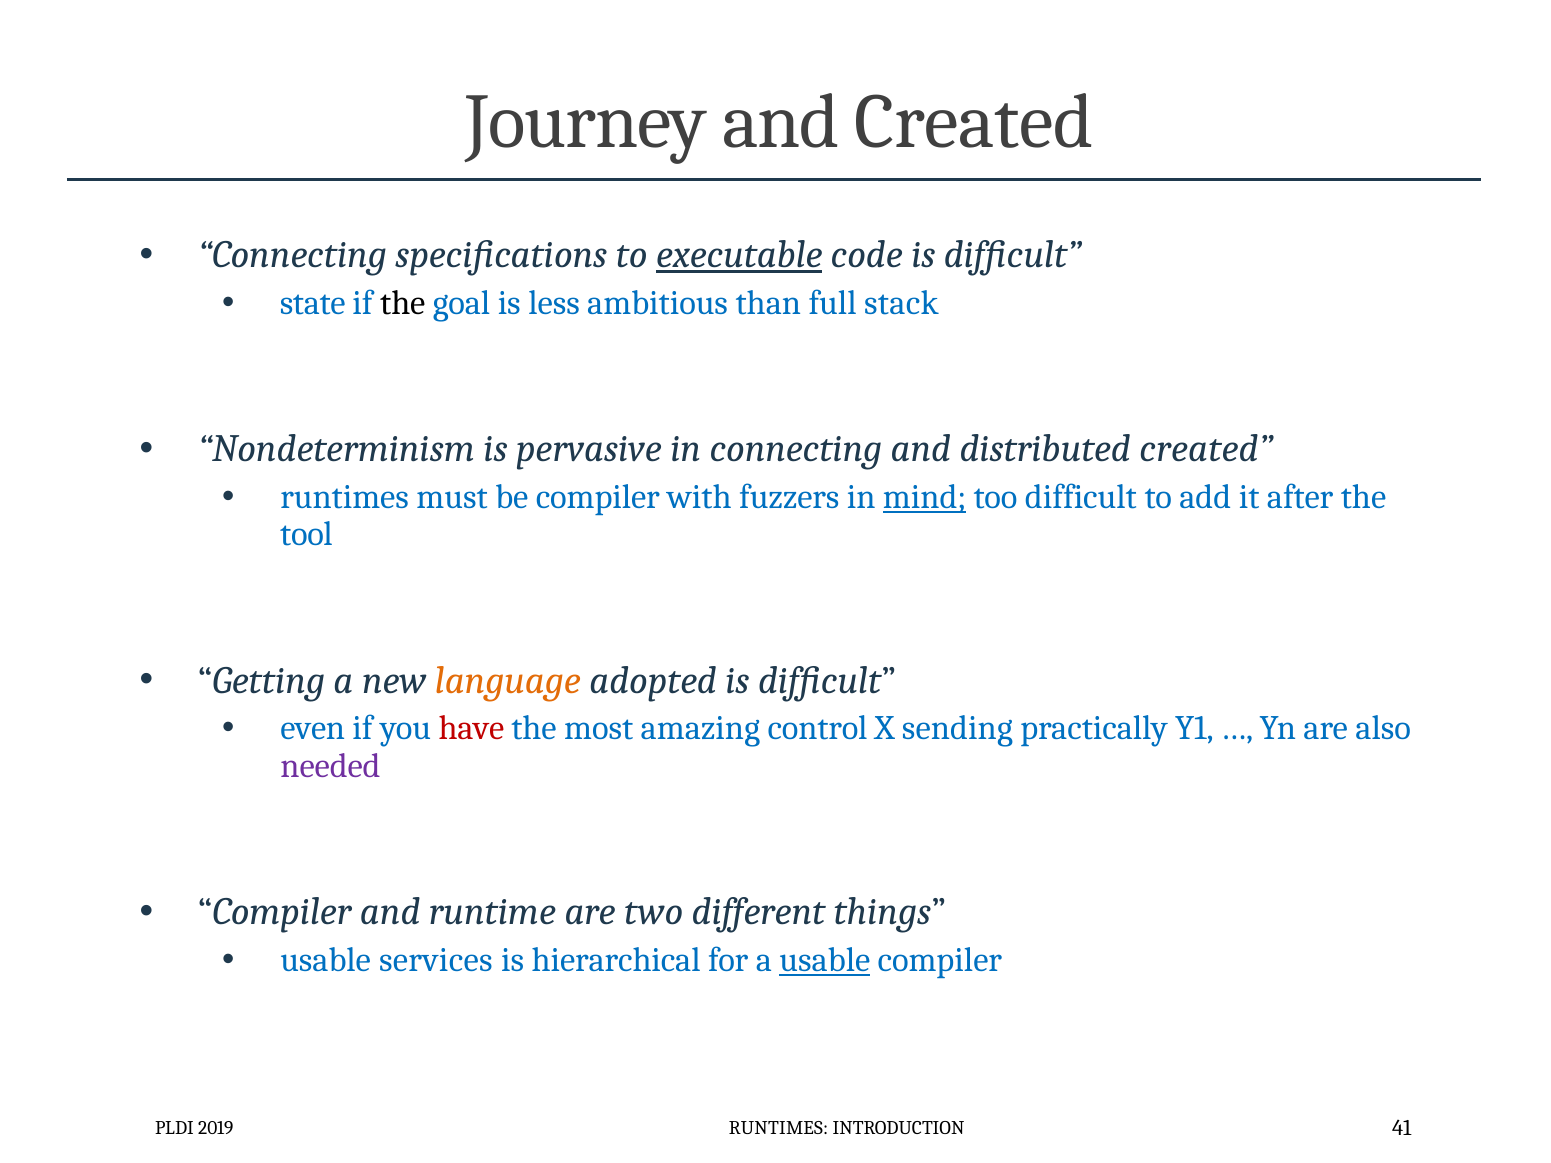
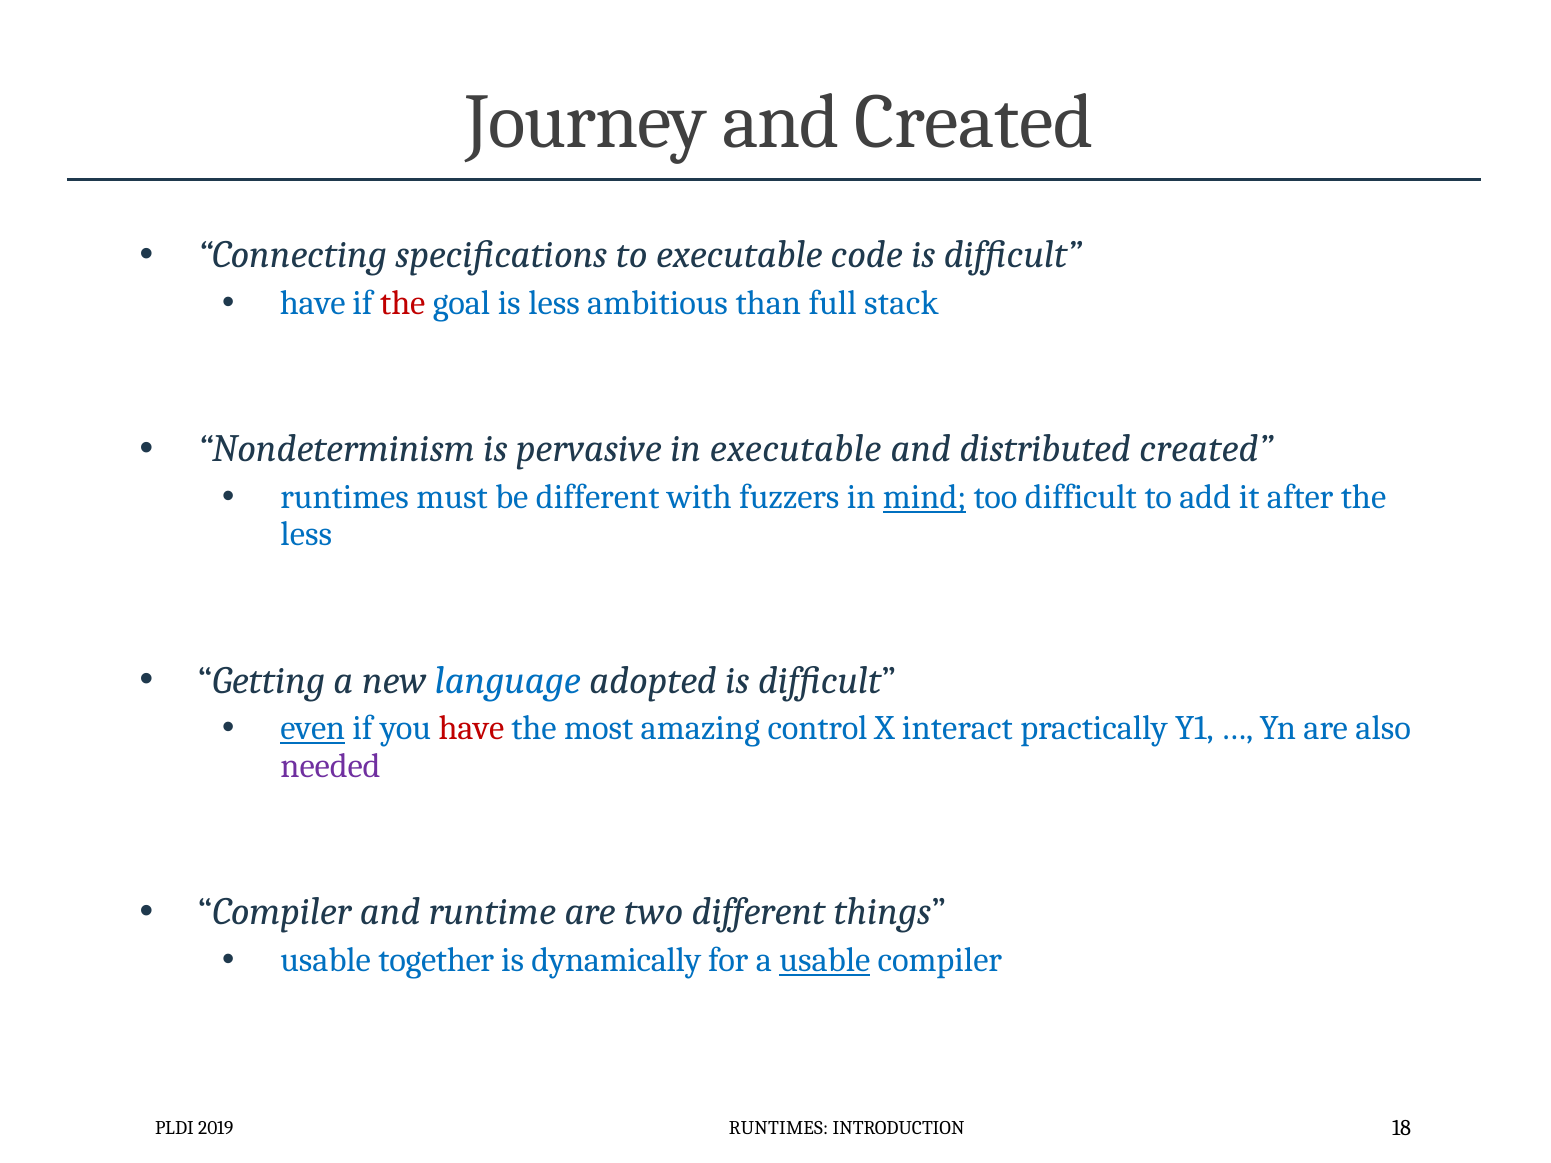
executable underline: present -> none (739, 255)
state: state -> have (313, 303)
the colour: black -> red (403, 303)
in connecting: connecting -> executable (796, 449)
be compiler: compiler -> different (598, 497)
tool: tool -> less (306, 535)
language colour: orange -> blue (508, 681)
even underline: none -> present (313, 729)
sending: sending -> interact (957, 729)
services: services -> together (436, 960)
hierarchical: hierarchical -> dynamically (616, 960)
41: 41 -> 18 (1402, 1128)
